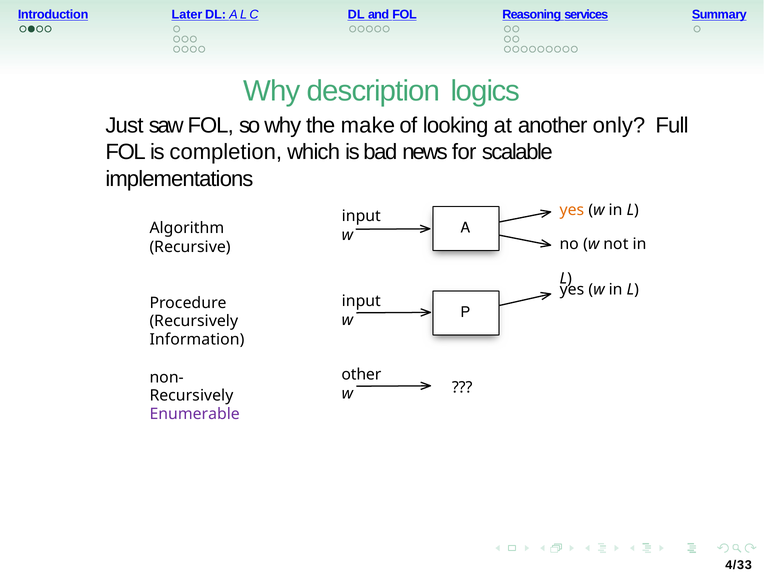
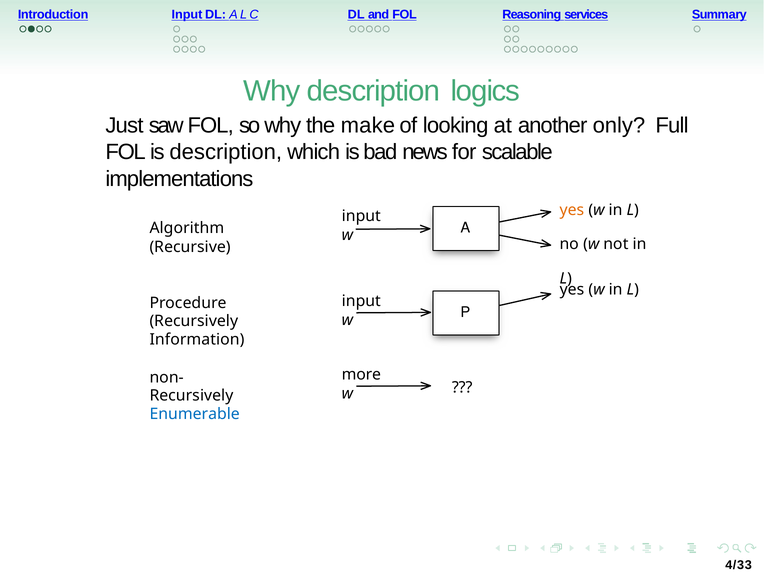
Introduction Later: Later -> Input (187, 15)
is completion: completion -> description (226, 152)
other: other -> more (361, 375)
Enumerable colour: purple -> blue (195, 414)
